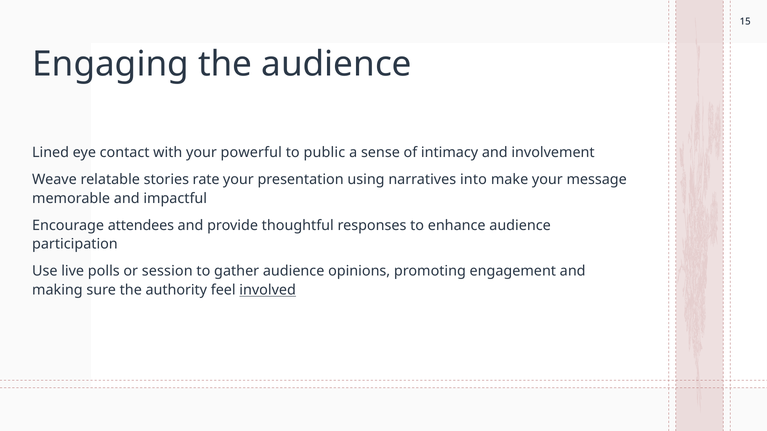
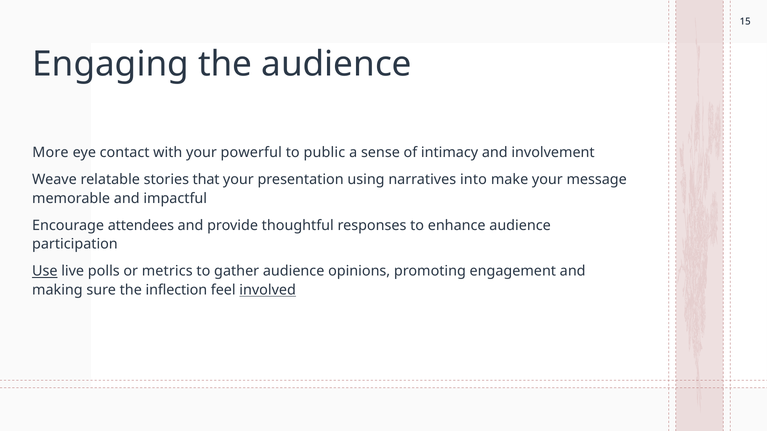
Lined: Lined -> More (50, 153)
rate: rate -> that (206, 180)
Use underline: none -> present (45, 271)
session: session -> metrics (167, 271)
authority: authority -> inflection (176, 290)
